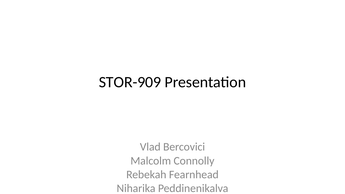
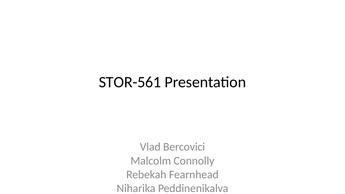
STOR-909: STOR-909 -> STOR-561 (130, 82)
